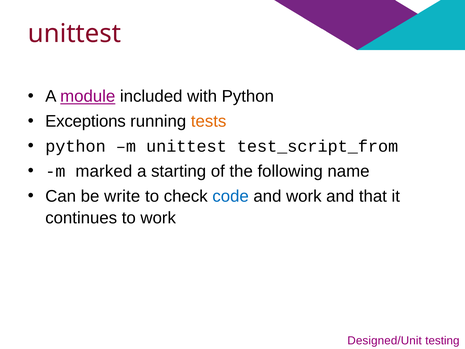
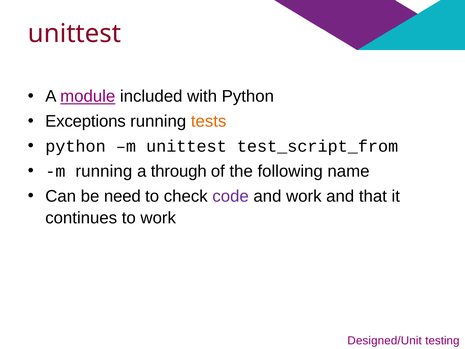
m marked: marked -> running (104, 171)
starting: starting -> through (179, 171)
write: write -> need (122, 196)
code colour: blue -> purple (231, 196)
